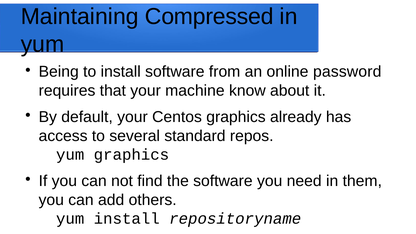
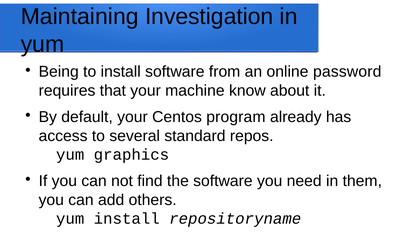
Compressed: Compressed -> Investigation (209, 17)
Centos graphics: graphics -> program (236, 117)
